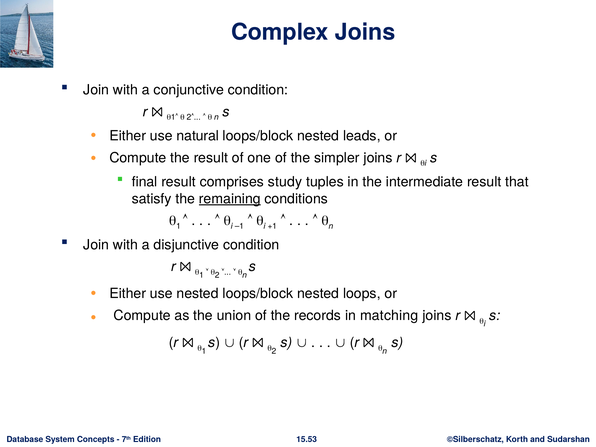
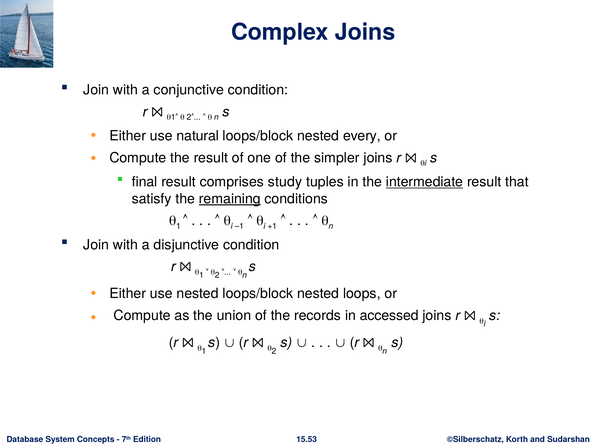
leads: leads -> every (362, 136)
intermediate underline: none -> present (425, 182)
matching: matching -> accessed (389, 316)
